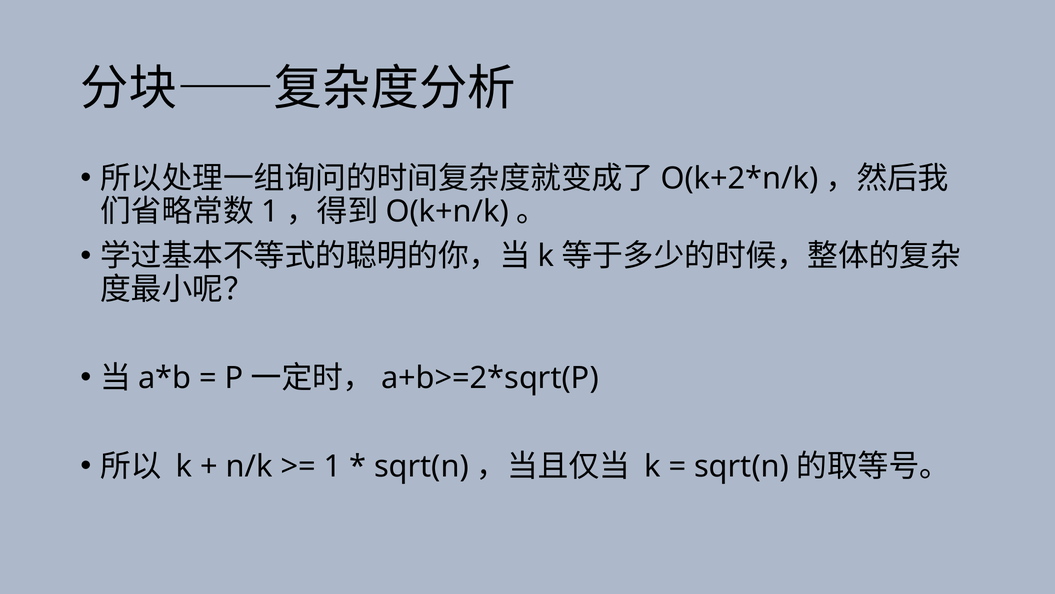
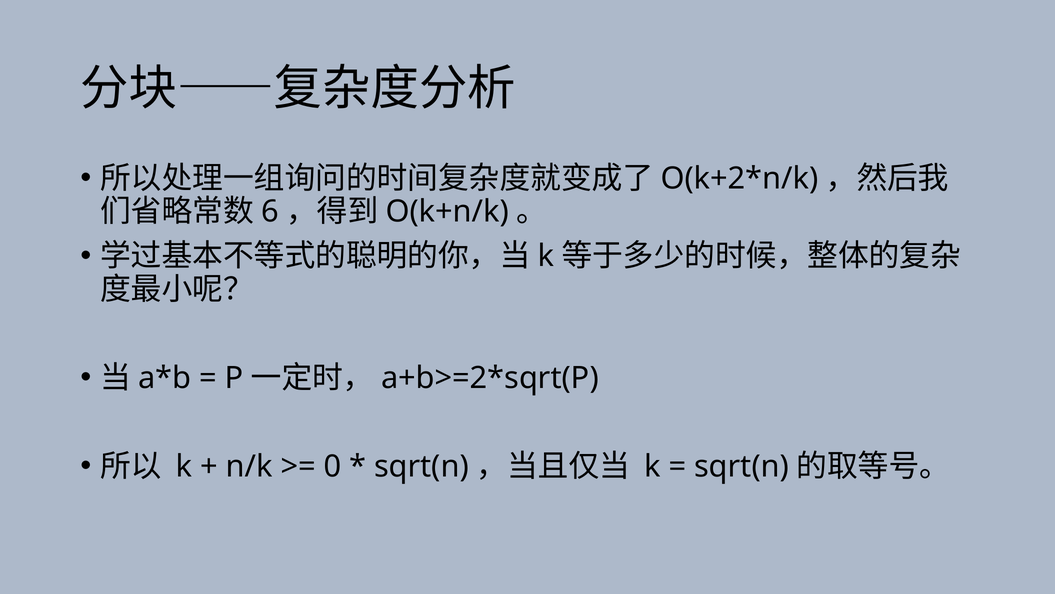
1: 1 -> 6 (270, 212)
1: 1 -> 0 (332, 466)
